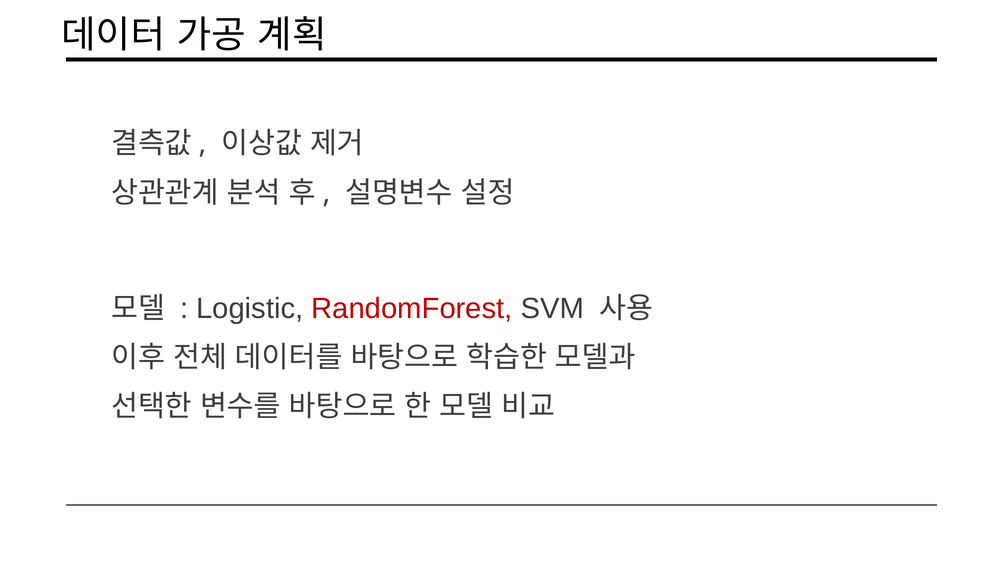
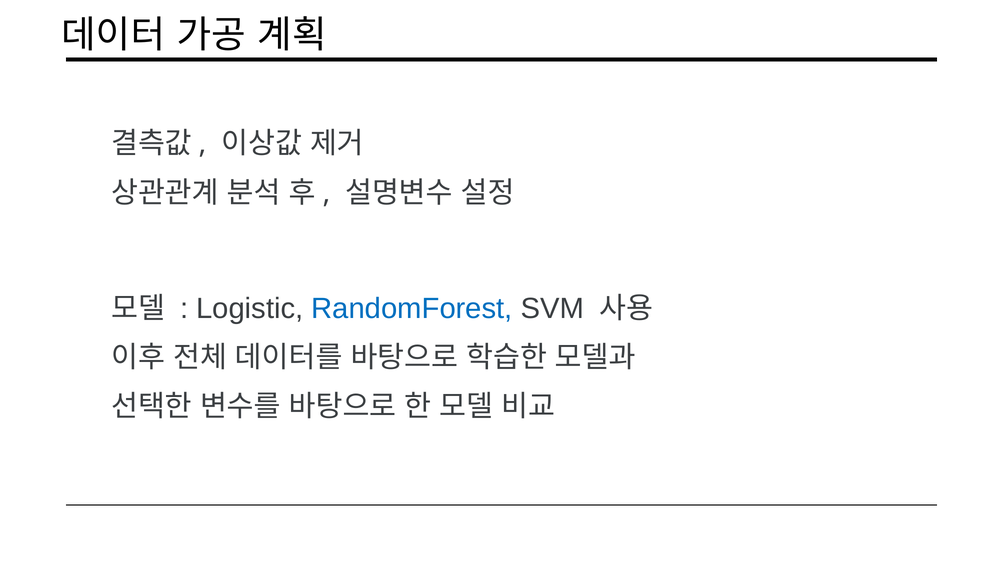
RandomForest colour: red -> blue (412, 309)
